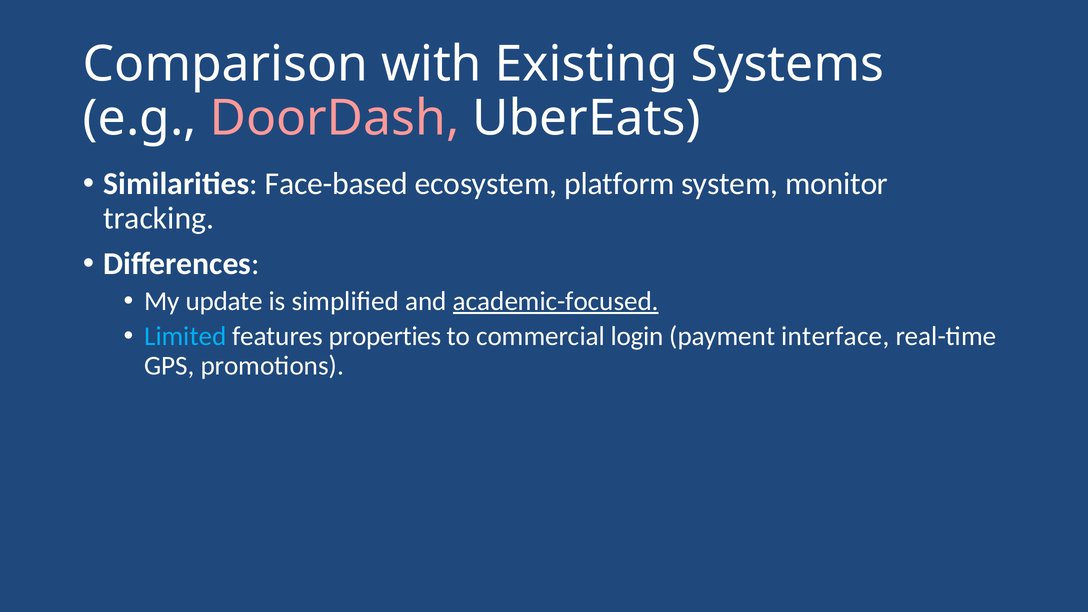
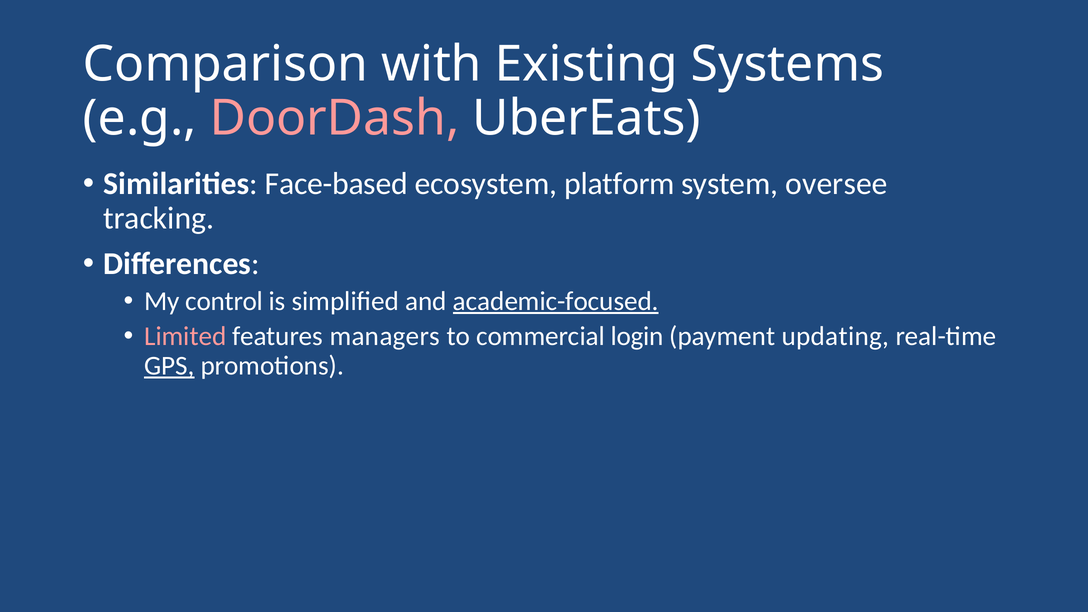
monitor: monitor -> oversee (837, 184)
update: update -> control (224, 301)
Limited colour: light blue -> pink (185, 336)
properties: properties -> managers (385, 336)
interface: interface -> updating (835, 336)
GPS underline: none -> present (169, 366)
